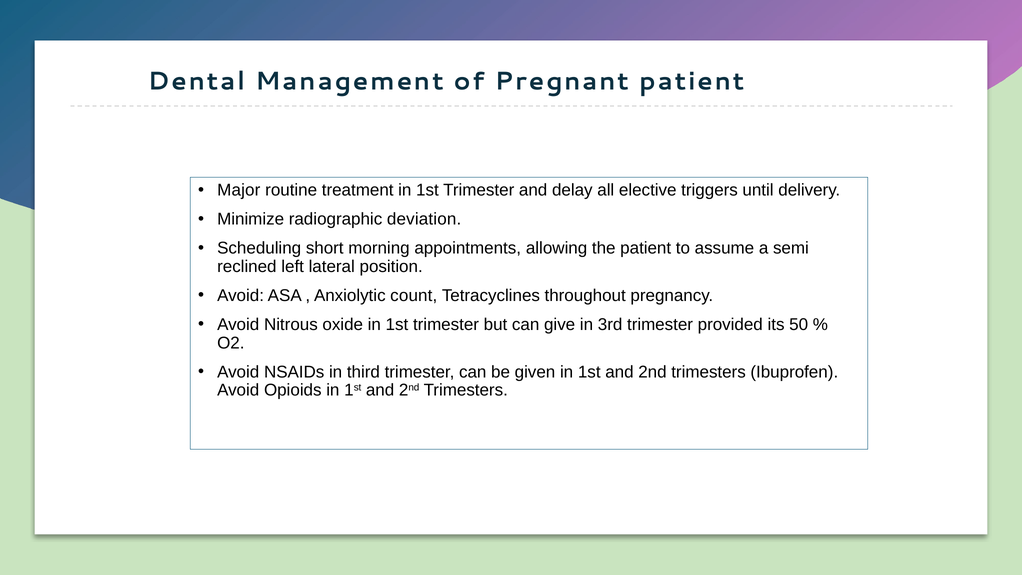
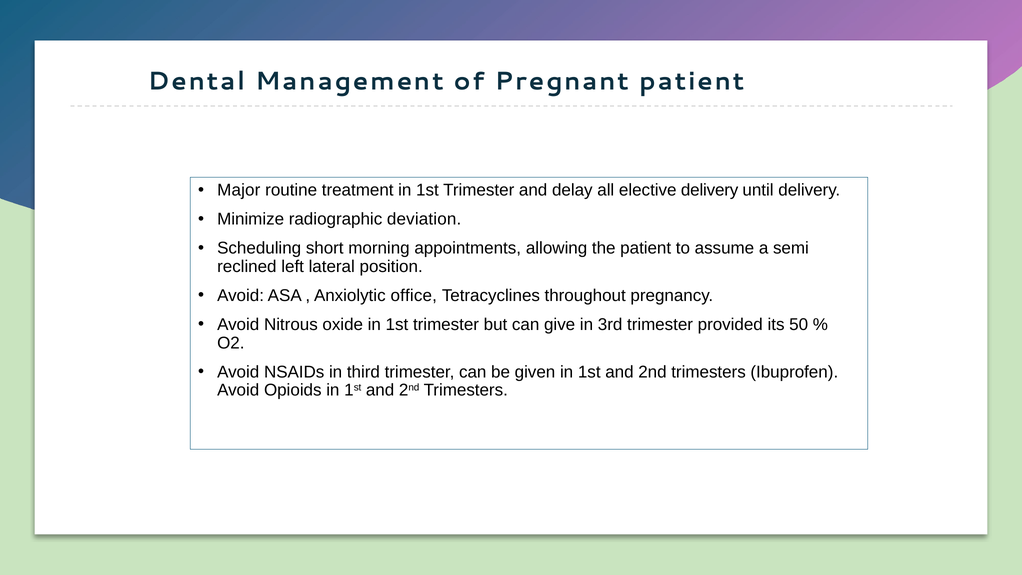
elective triggers: triggers -> delivery (710, 190)
count: count -> office (414, 295)
